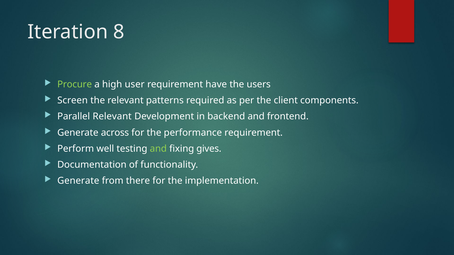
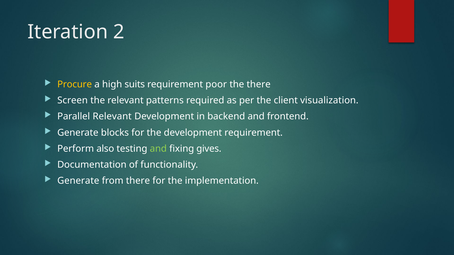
8: 8 -> 2 (119, 32)
Procure colour: light green -> yellow (75, 84)
user: user -> suits (135, 84)
have: have -> poor (216, 84)
the users: users -> there (259, 84)
components: components -> visualization (329, 101)
across: across -> blocks (115, 133)
the performance: performance -> development (193, 133)
well: well -> also (105, 149)
